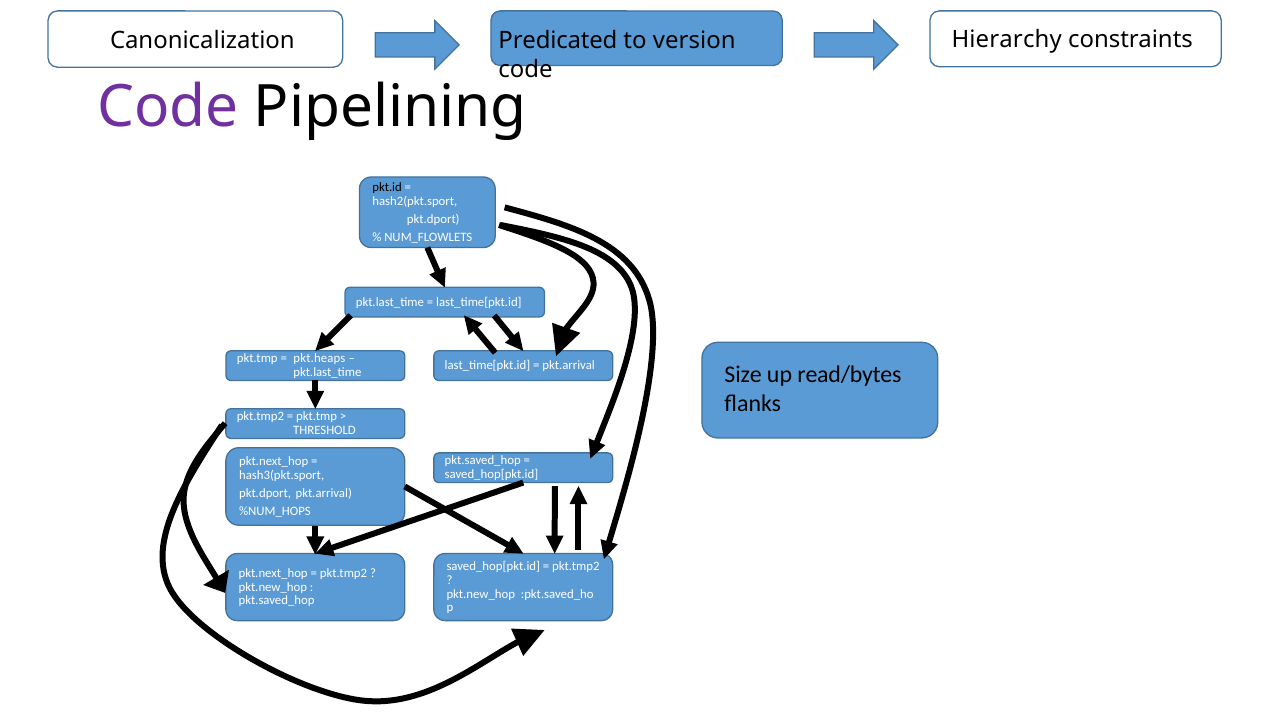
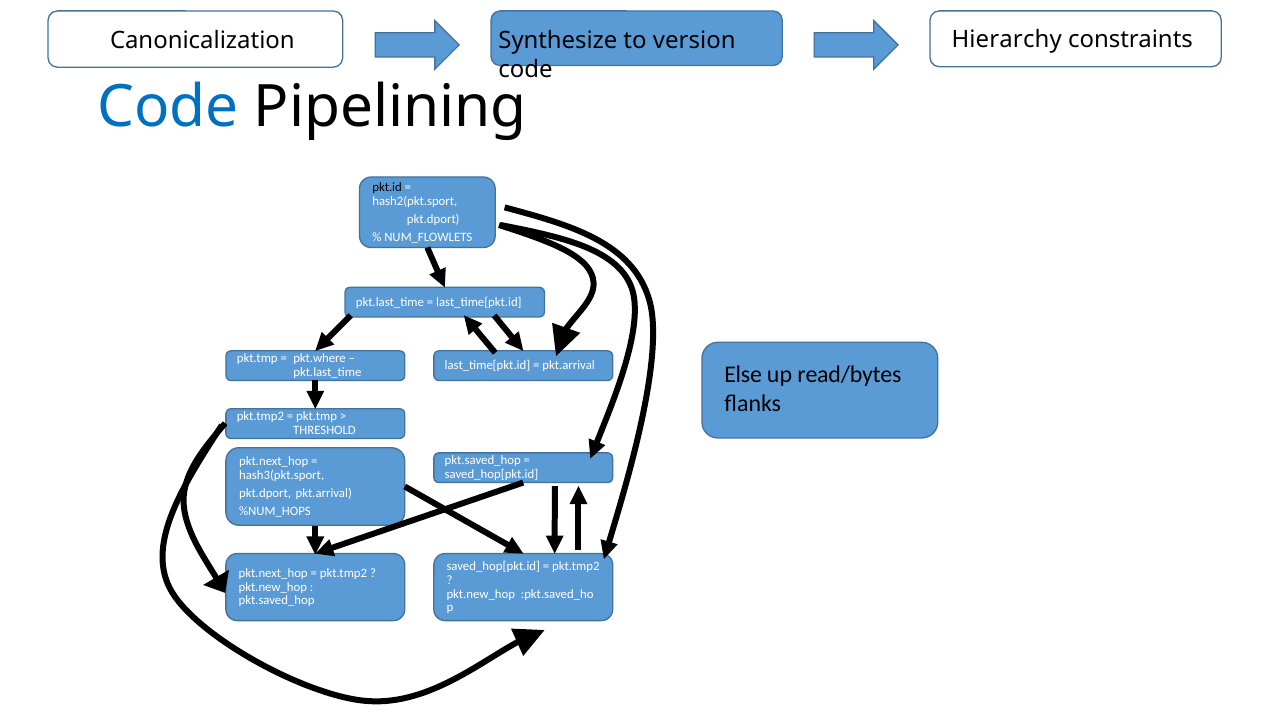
Predicated: Predicated -> Synthesize (558, 40)
Code colour: purple -> blue (168, 107)
pkt.heaps: pkt.heaps -> pkt.where (320, 359)
Size: Size -> Else (743, 375)
